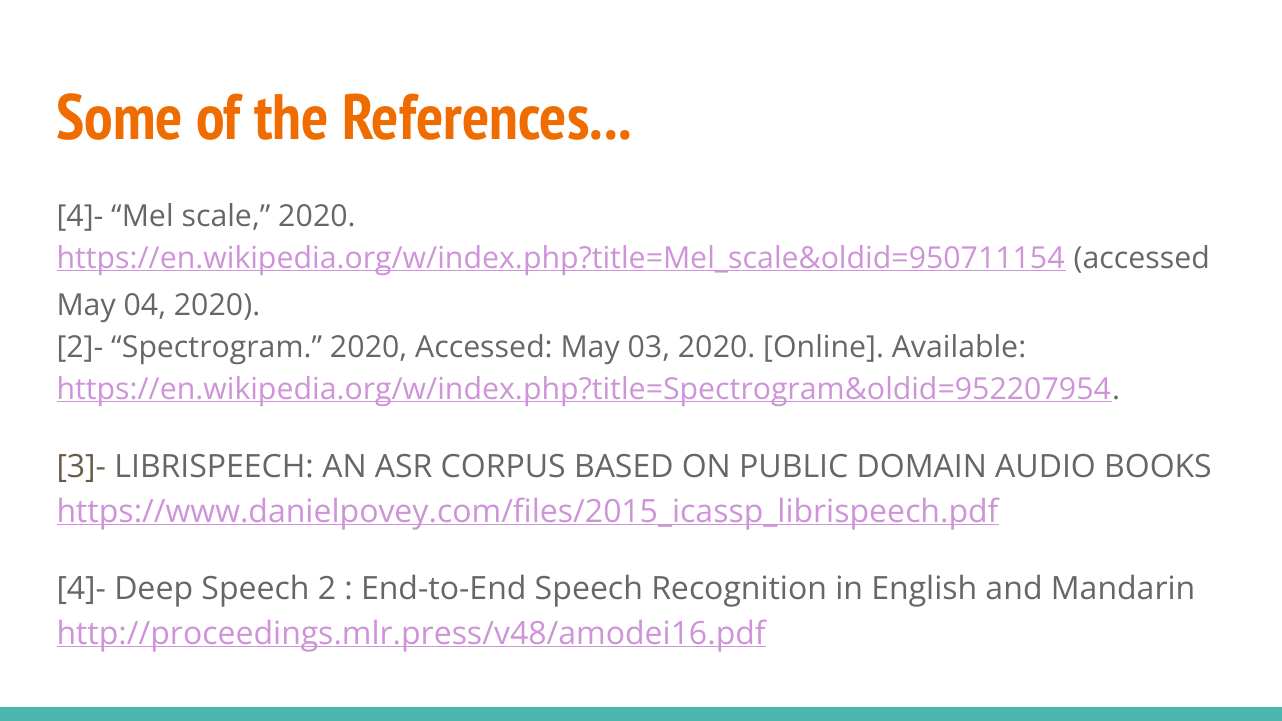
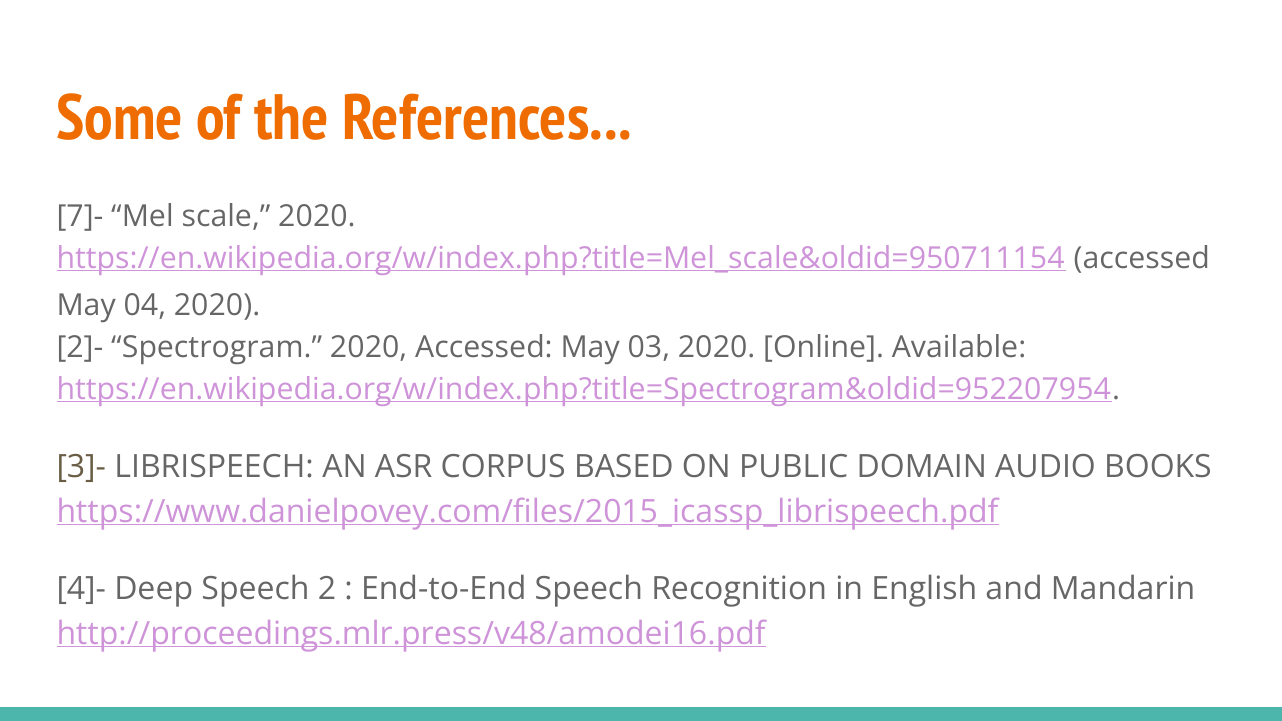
4]-: 4]- -> 7]- (80, 216)
